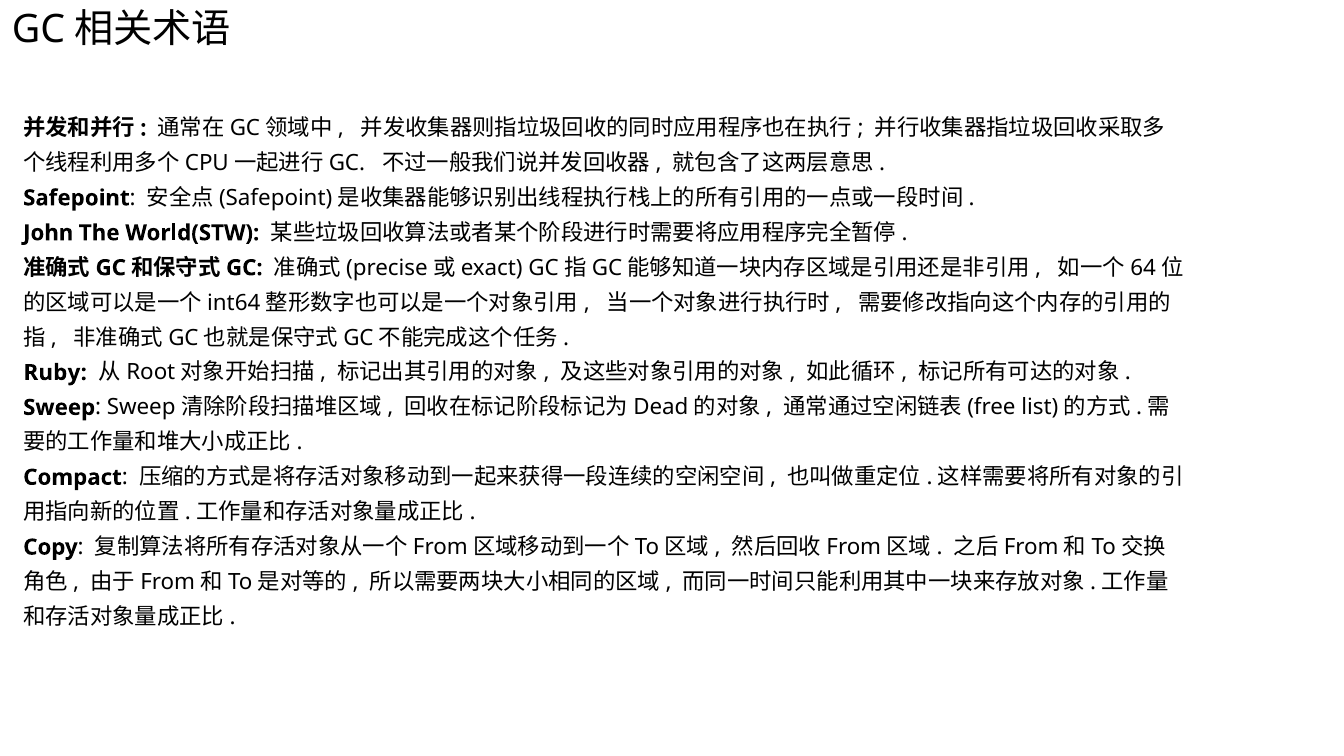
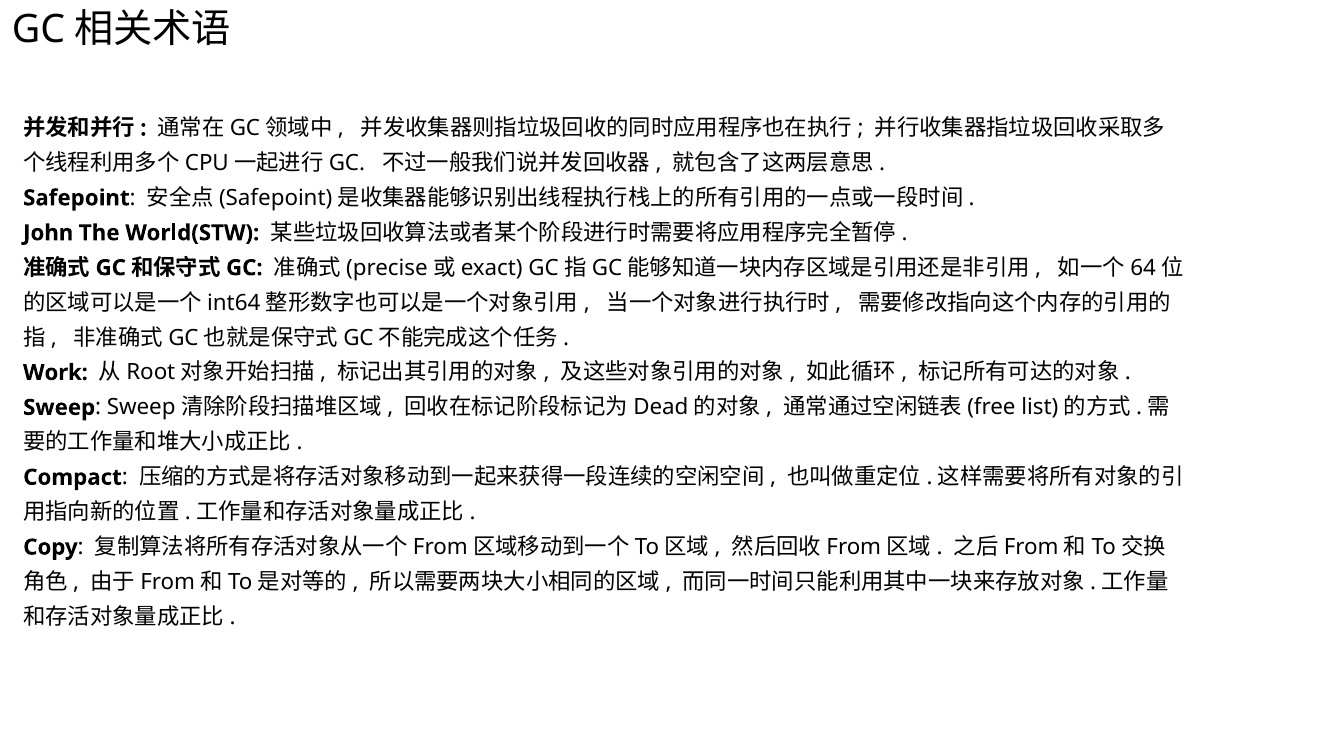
Ruby: Ruby -> Work (55, 373)
